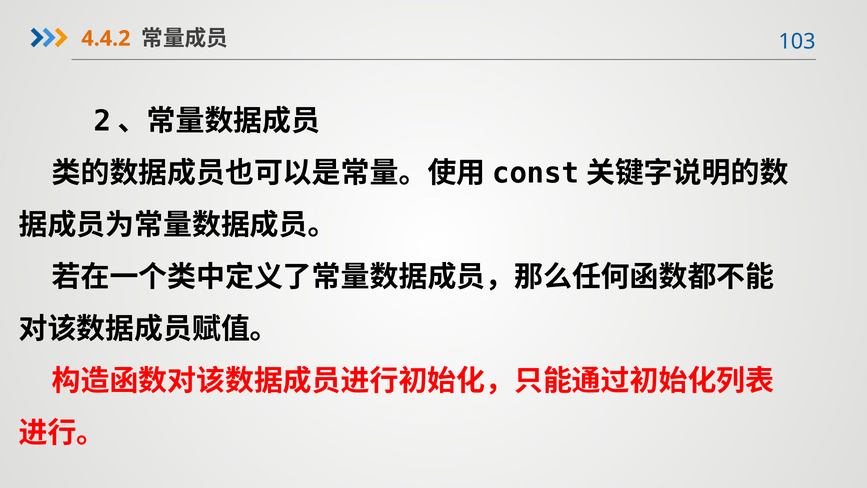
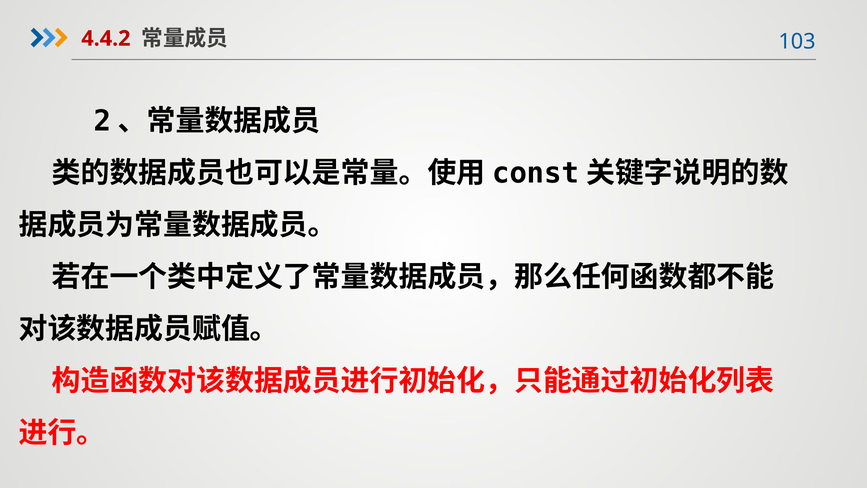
4.4.2 colour: orange -> red (106, 38)
